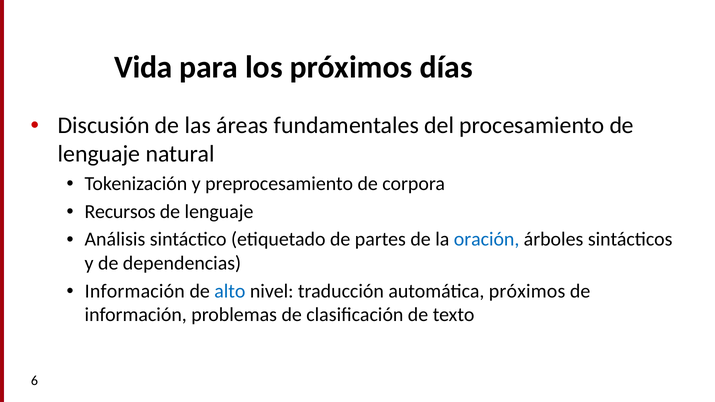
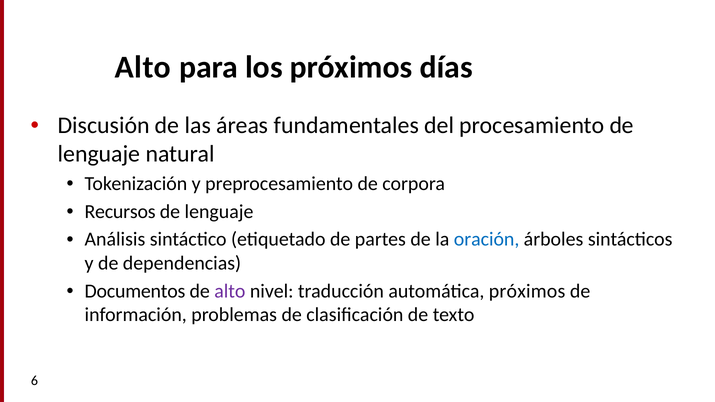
Vida: Vida -> Alto (143, 67)
Información: Información -> Documentos (135, 291)
alto colour: blue -> purple (230, 291)
